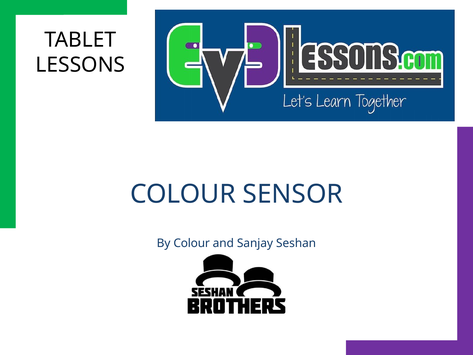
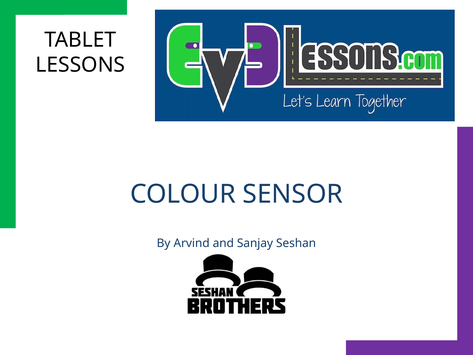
By Colour: Colour -> Arvind (192, 243)
